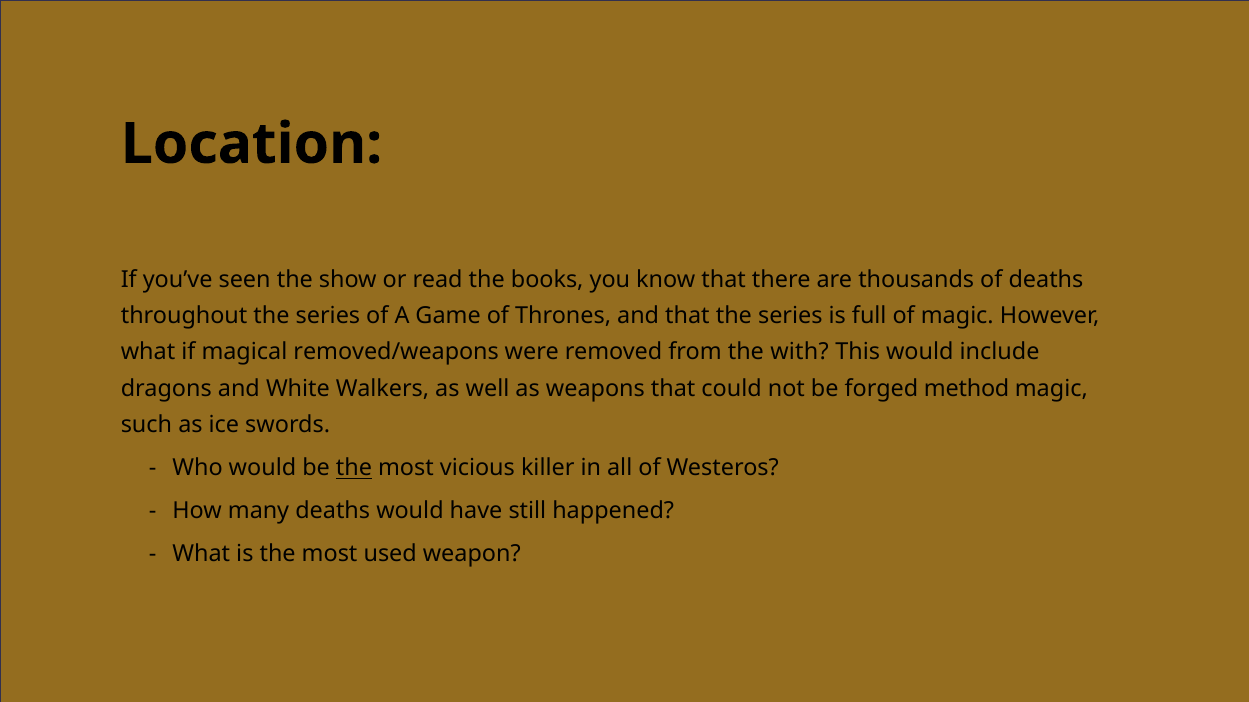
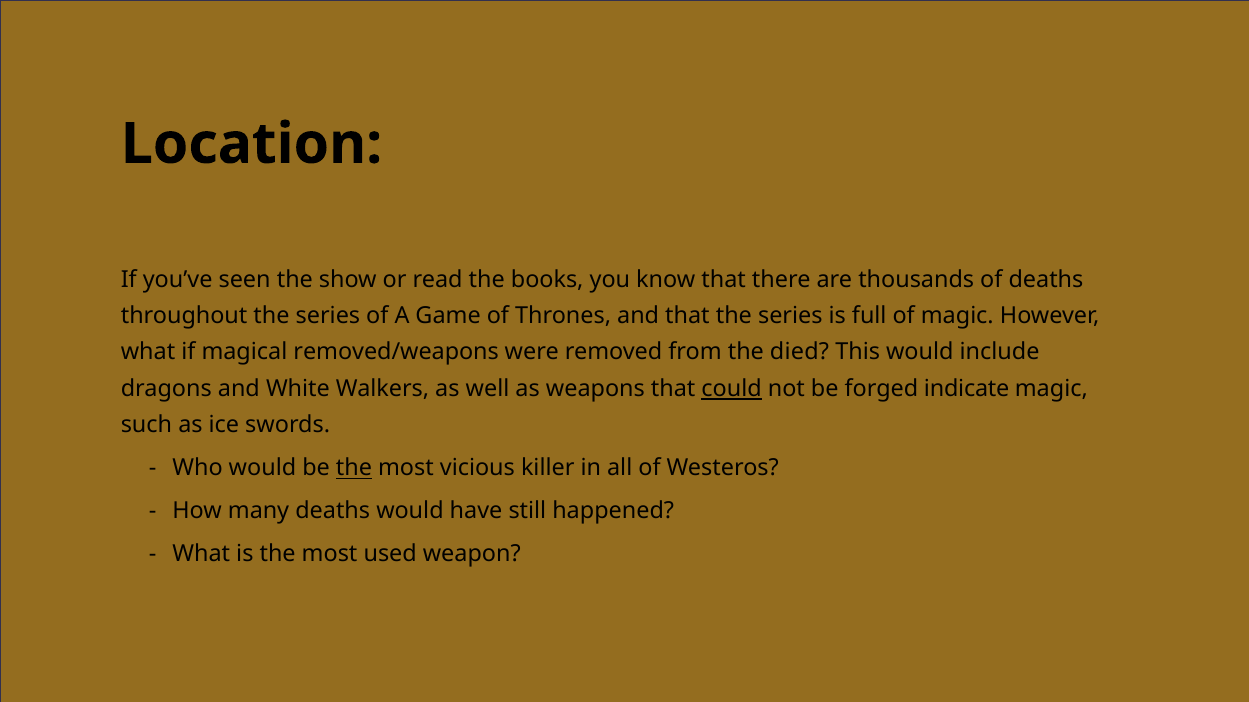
with: with -> died (800, 353)
could underline: none -> present (732, 389)
method: method -> indicate (967, 389)
